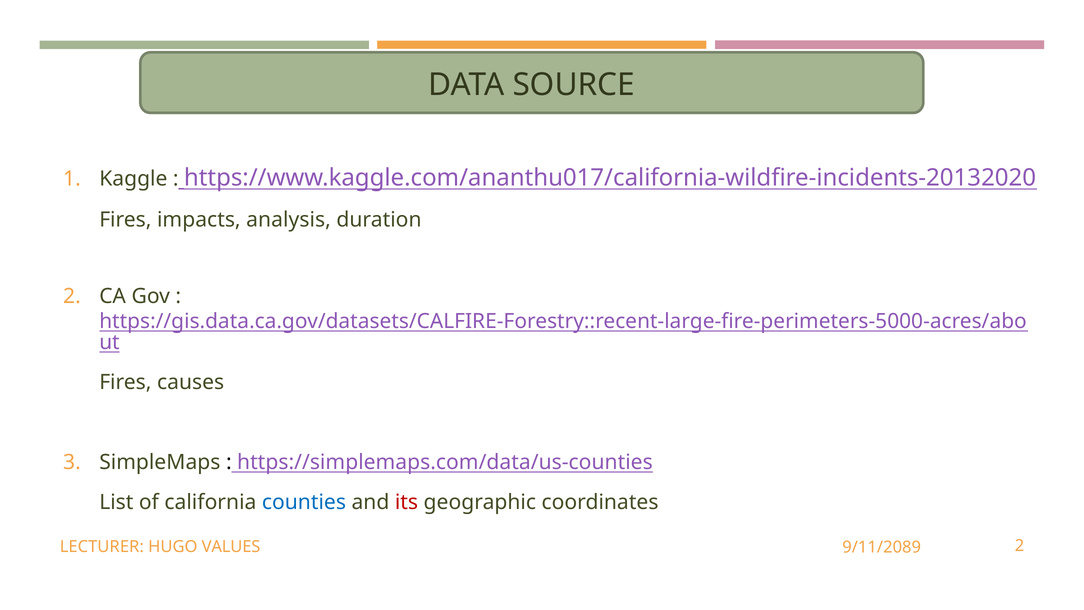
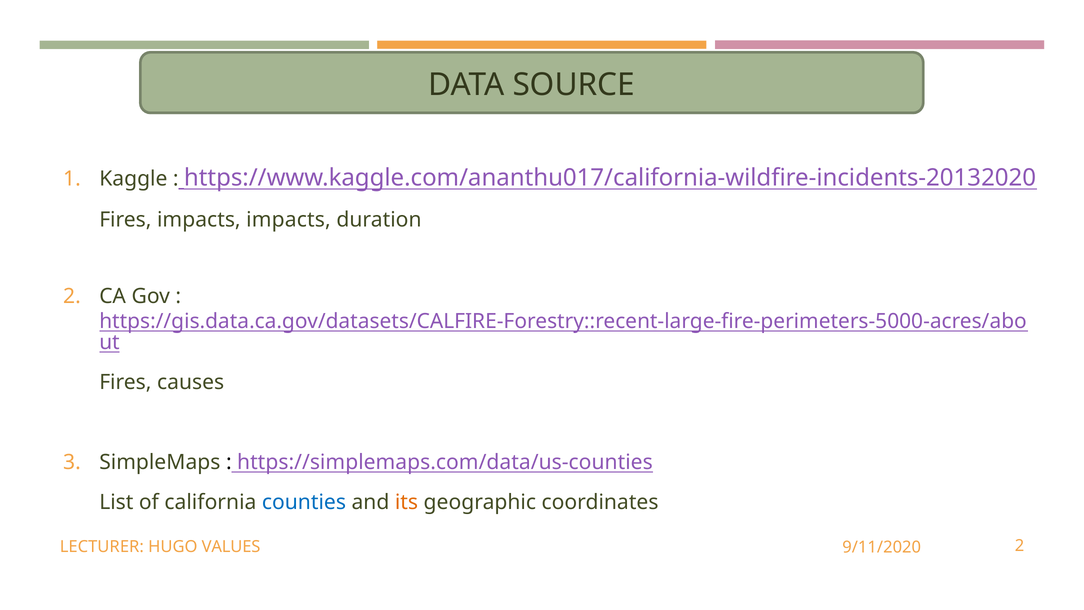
impacts analysis: analysis -> impacts (288, 220)
its colour: red -> orange (406, 502)
9/11/2089: 9/11/2089 -> 9/11/2020 (882, 547)
